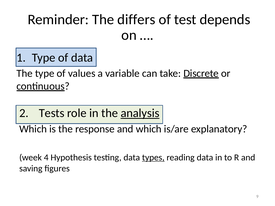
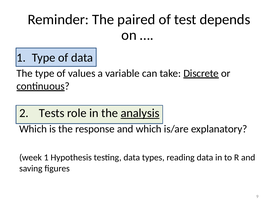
differs: differs -> paired (136, 19)
week 4: 4 -> 1 (46, 158)
types underline: present -> none (153, 158)
